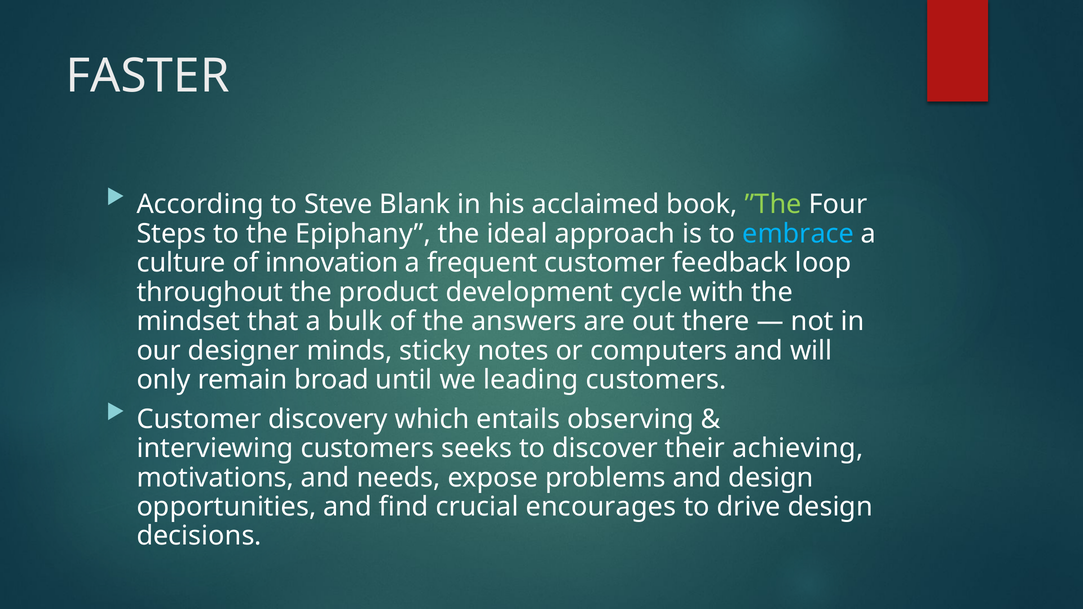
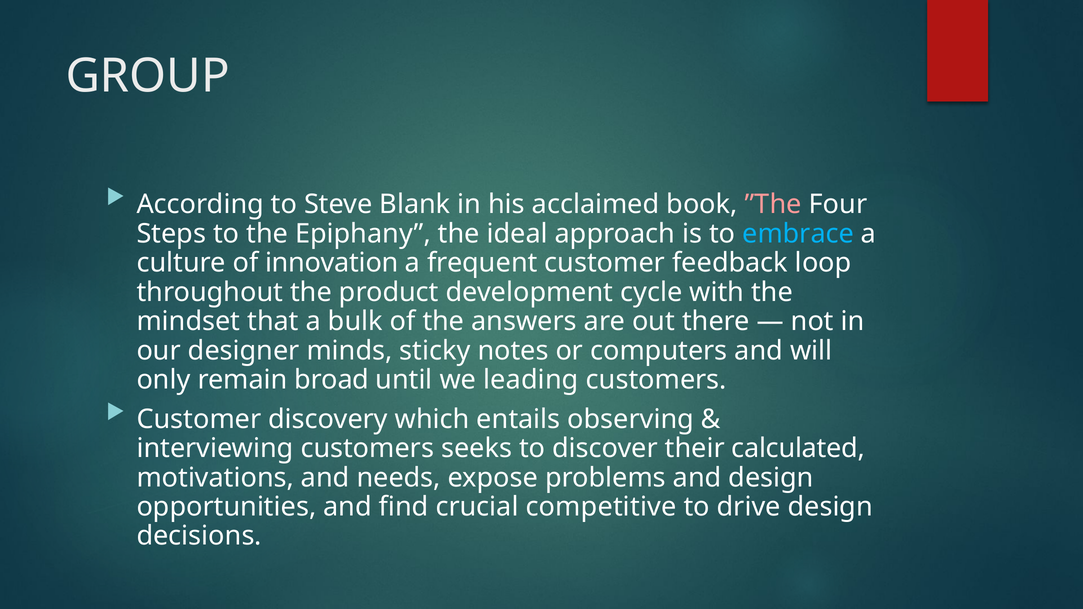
FASTER: FASTER -> GROUP (148, 76)
”The colour: light green -> pink (773, 205)
achieving: achieving -> calculated (798, 449)
encourages: encourages -> competitive (601, 507)
